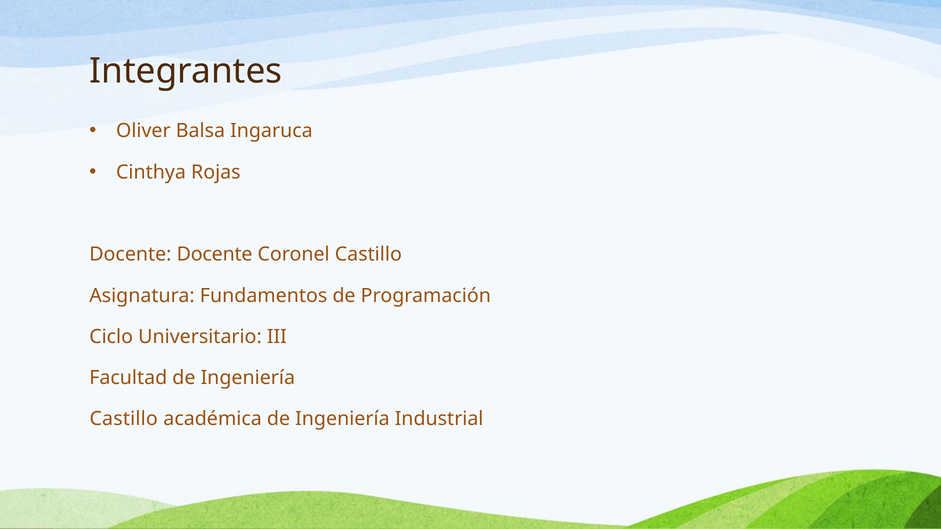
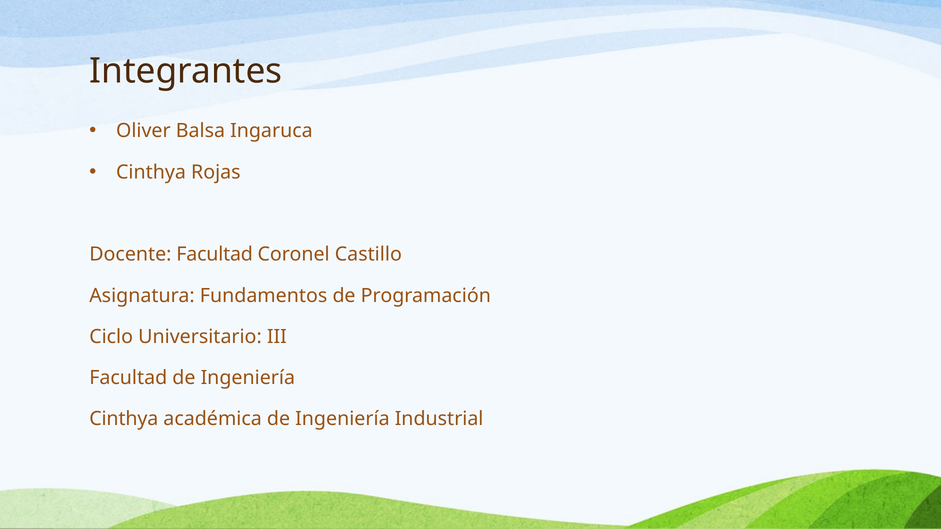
Docente Docente: Docente -> Facultad (215, 255)
Castillo: Castillo -> Cinthya (124, 419)
